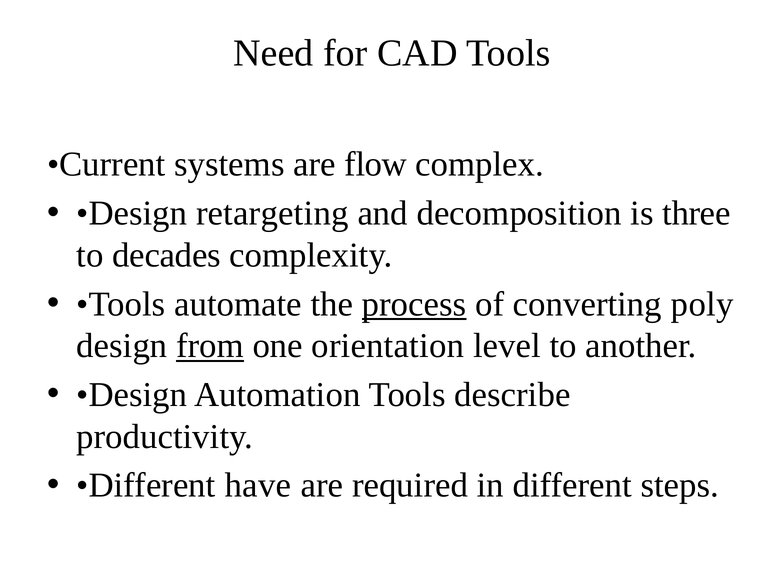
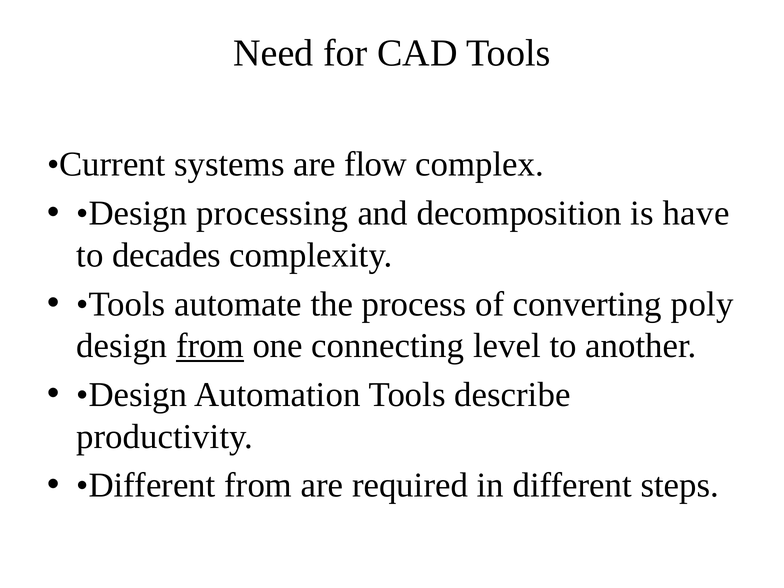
retargeting: retargeting -> processing (272, 213)
three: three -> have (696, 213)
process underline: present -> none (414, 304)
orientation: orientation -> connecting (388, 346)
Different have: have -> from (258, 485)
